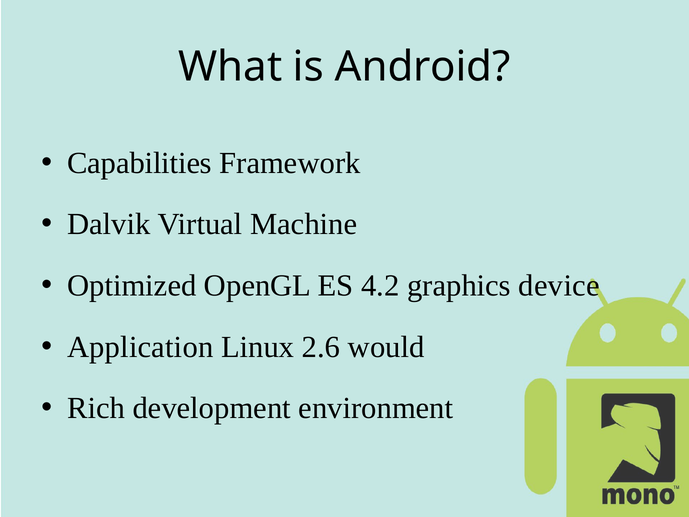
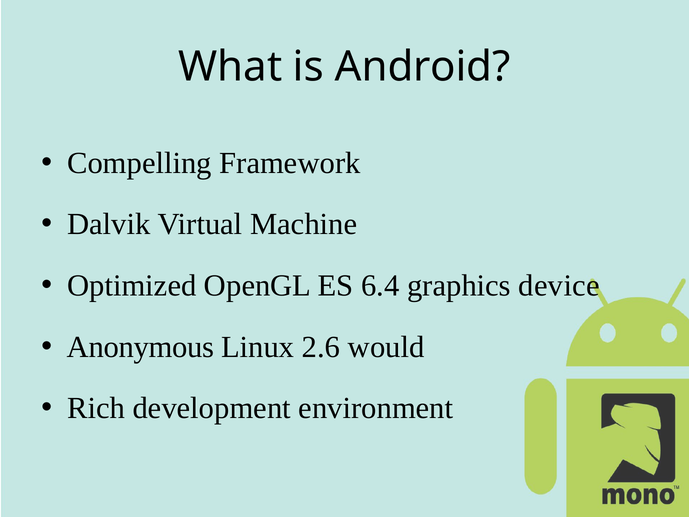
Capabilities: Capabilities -> Compelling (139, 163)
4.2: 4.2 -> 6.4 (380, 286)
Application: Application -> Anonymous (141, 347)
